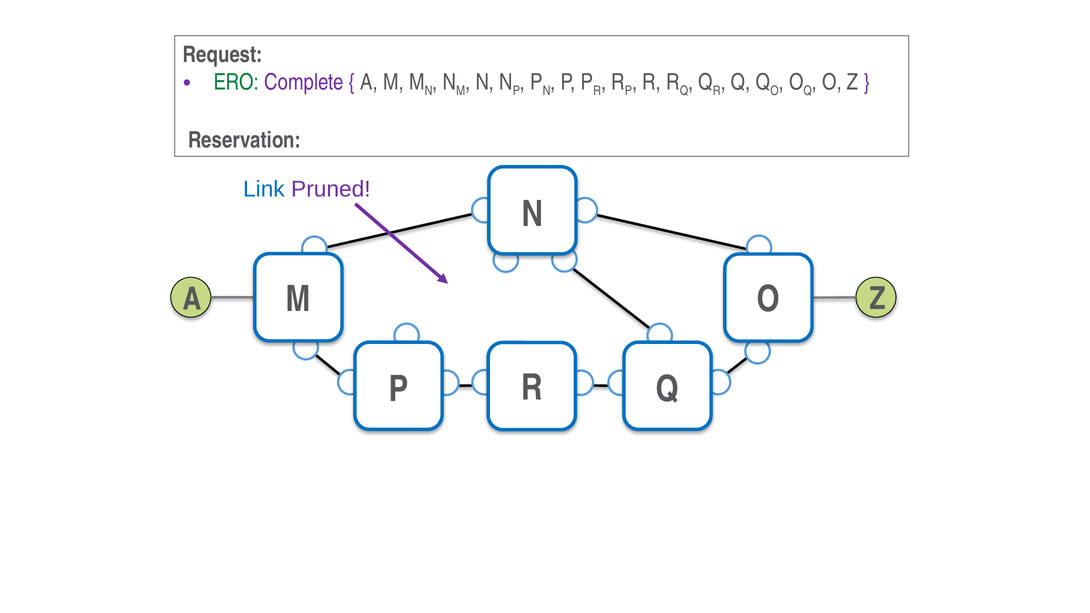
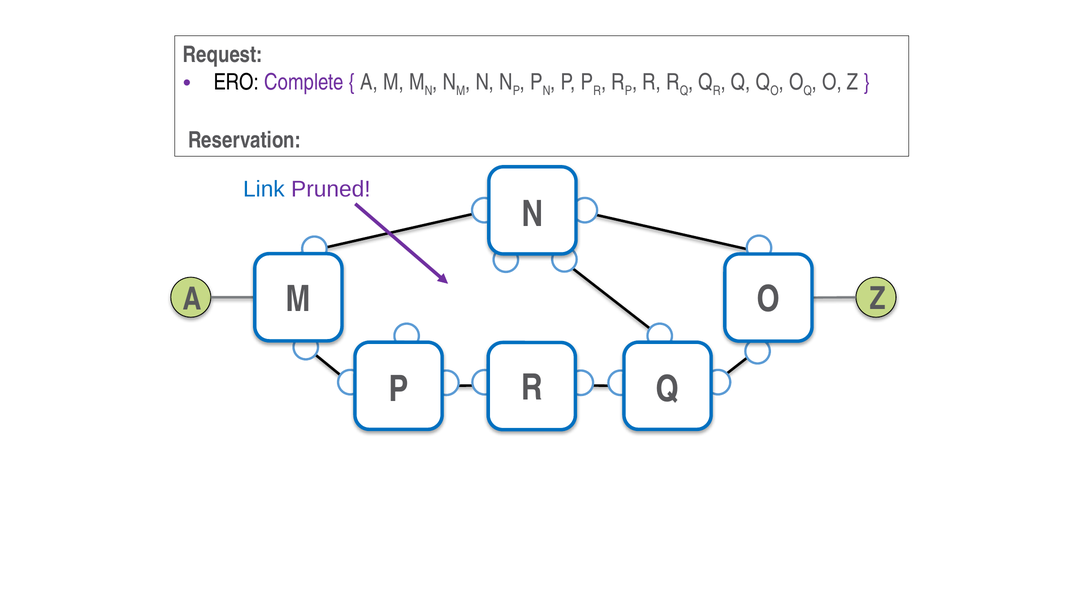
ERO colour: green -> black (236, 82)
